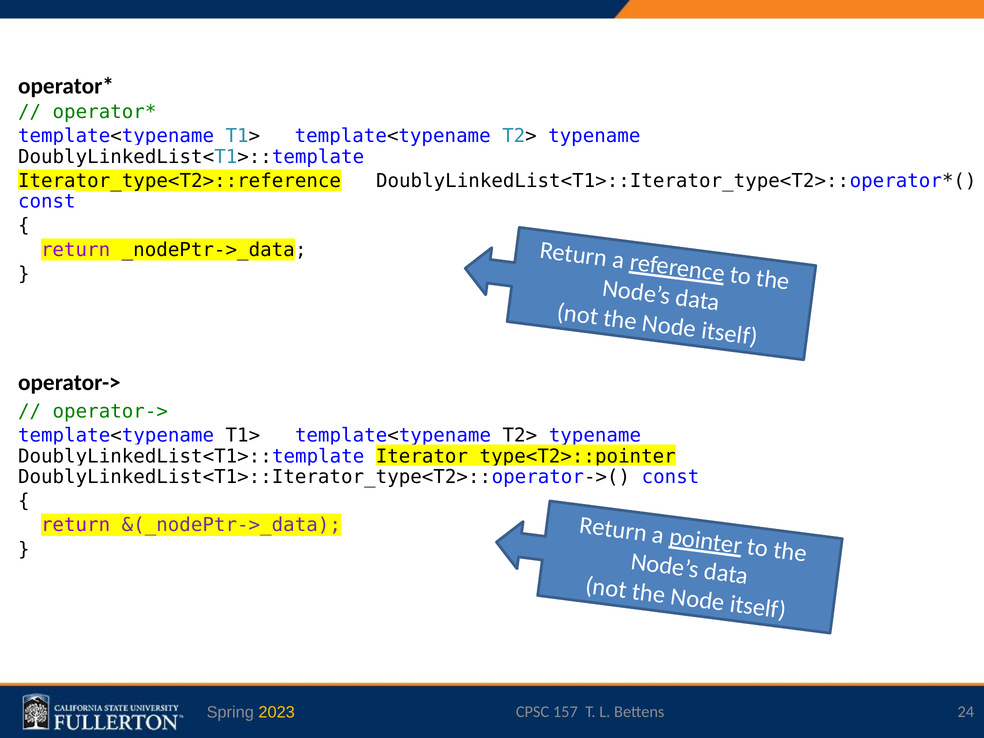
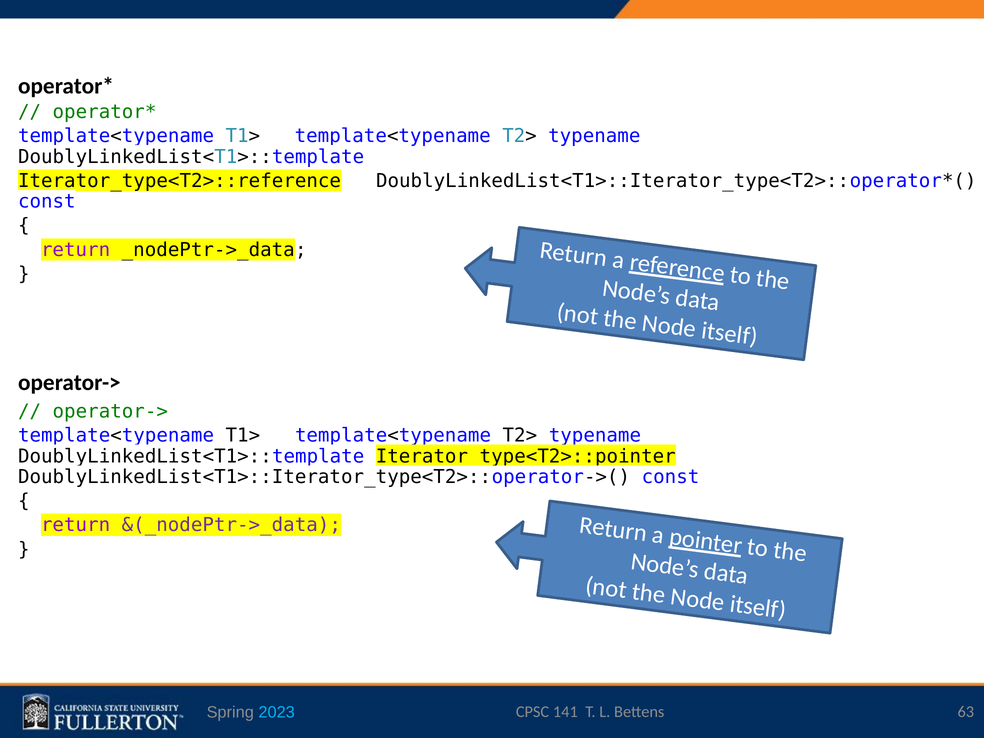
2023 colour: yellow -> light blue (277, 712)
157: 157 -> 141 (565, 712)
24: 24 -> 63 (966, 712)
